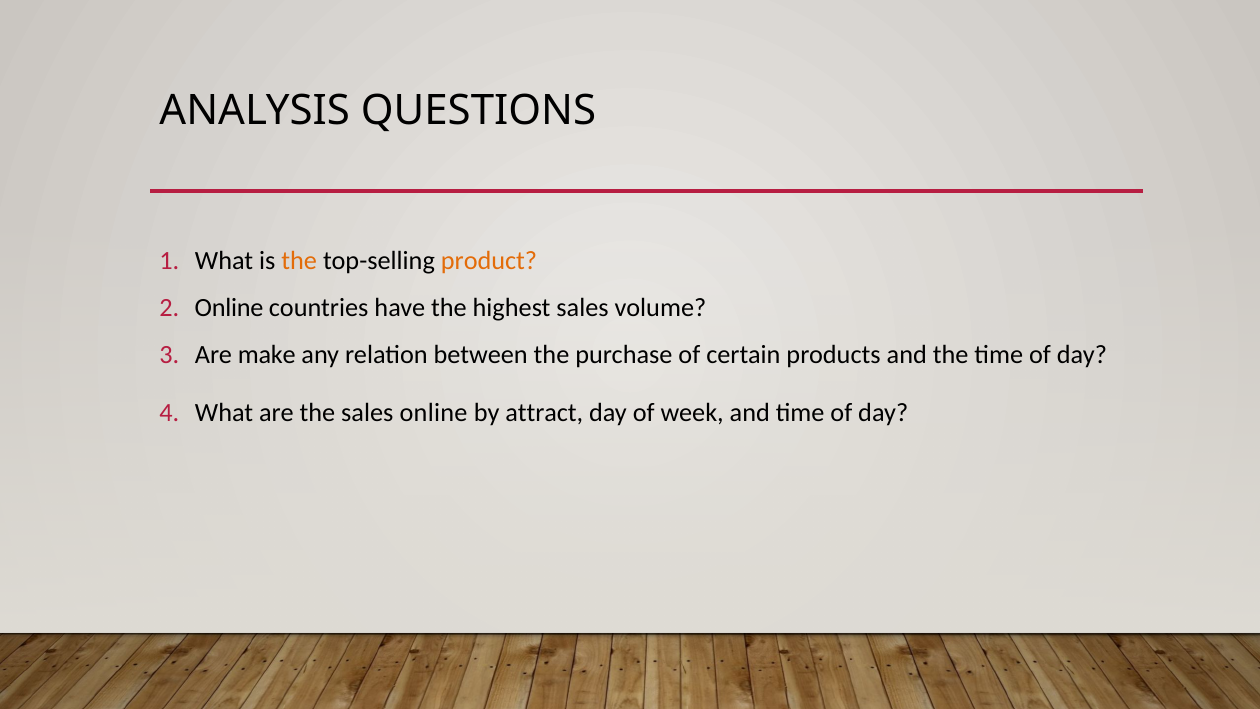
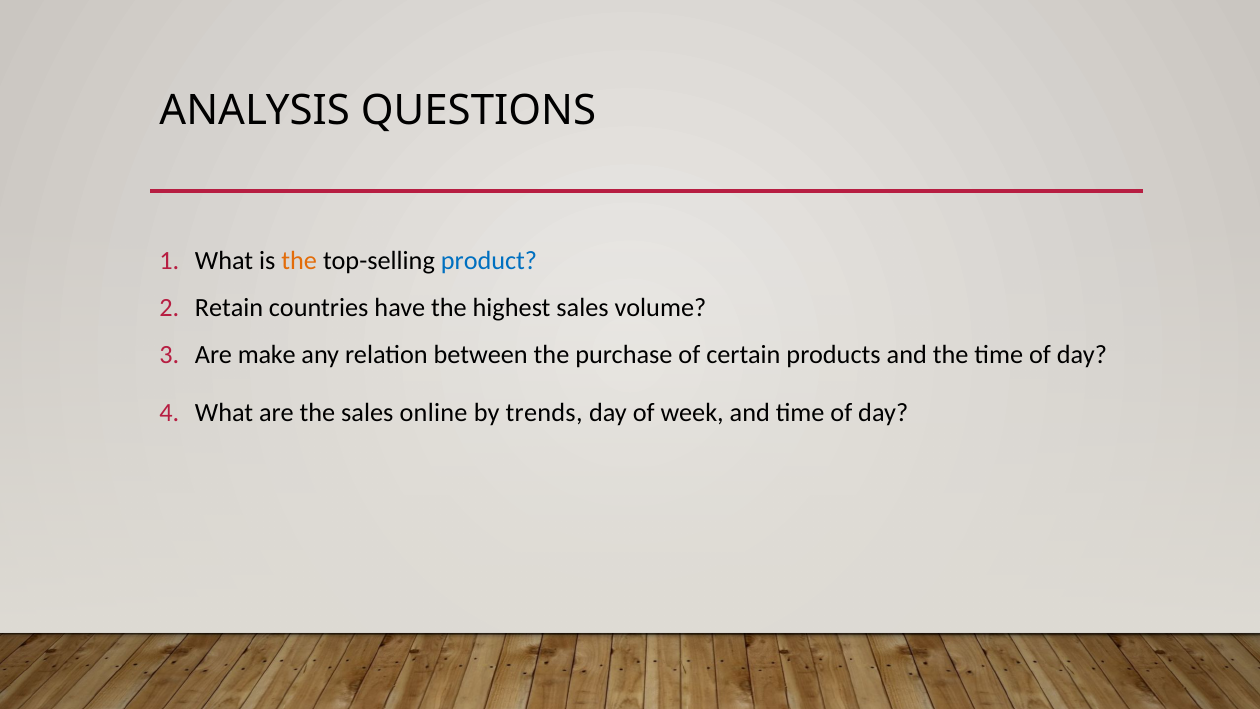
product colour: orange -> blue (489, 261)
Online: Online -> Retain (229, 308)
attract: attract -> trends (544, 412)
